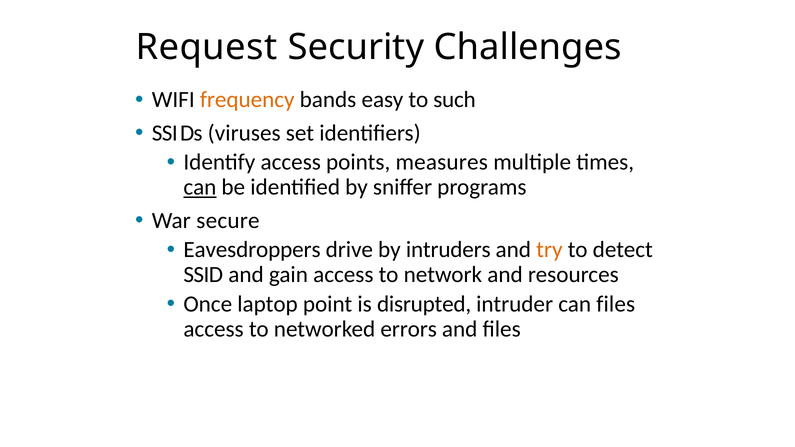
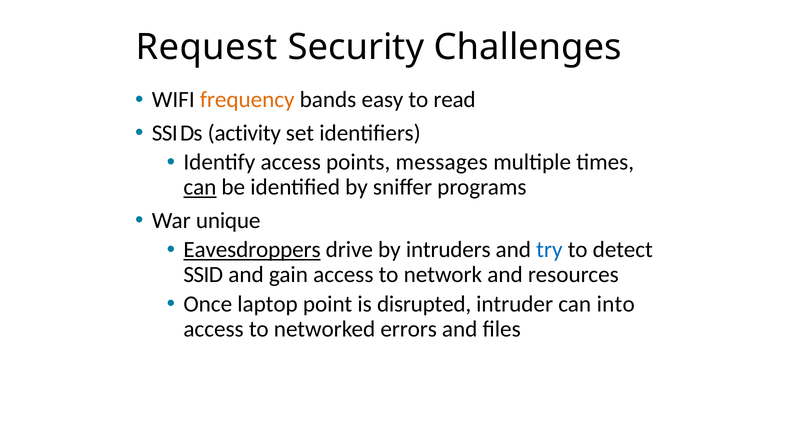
such: such -> read (455, 100)
viruses: viruses -> activity (244, 133)
measures: measures -> messages (442, 162)
secure: secure -> unique (228, 221)
Eavesdroppers underline: none -> present (252, 250)
try colour: orange -> blue (549, 250)
can files: files -> into (616, 304)
